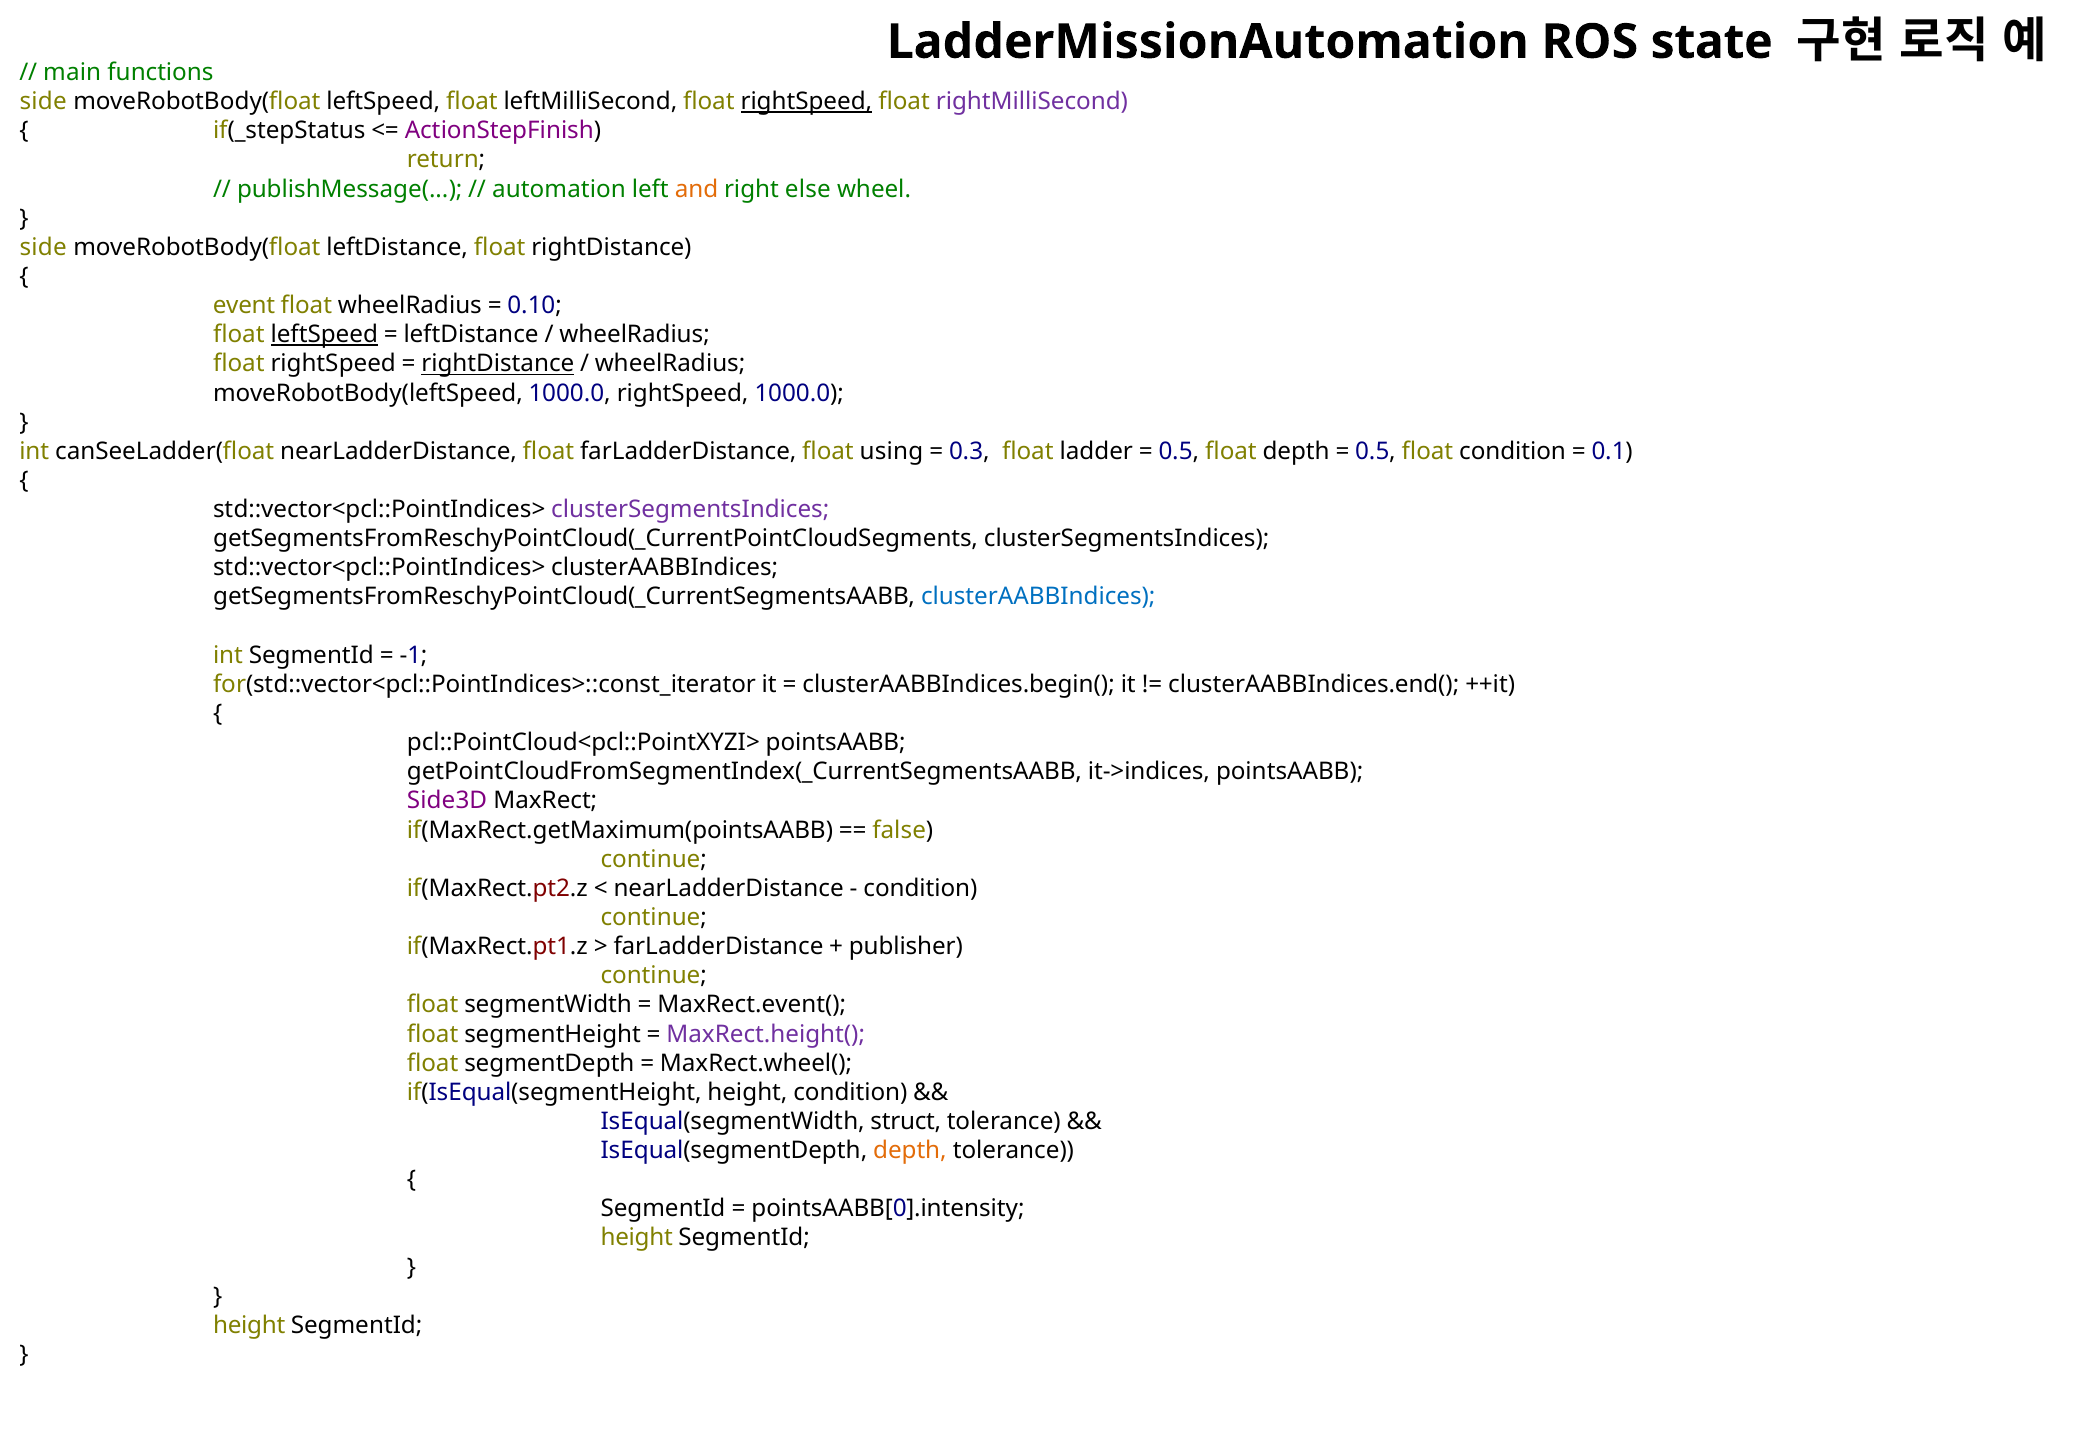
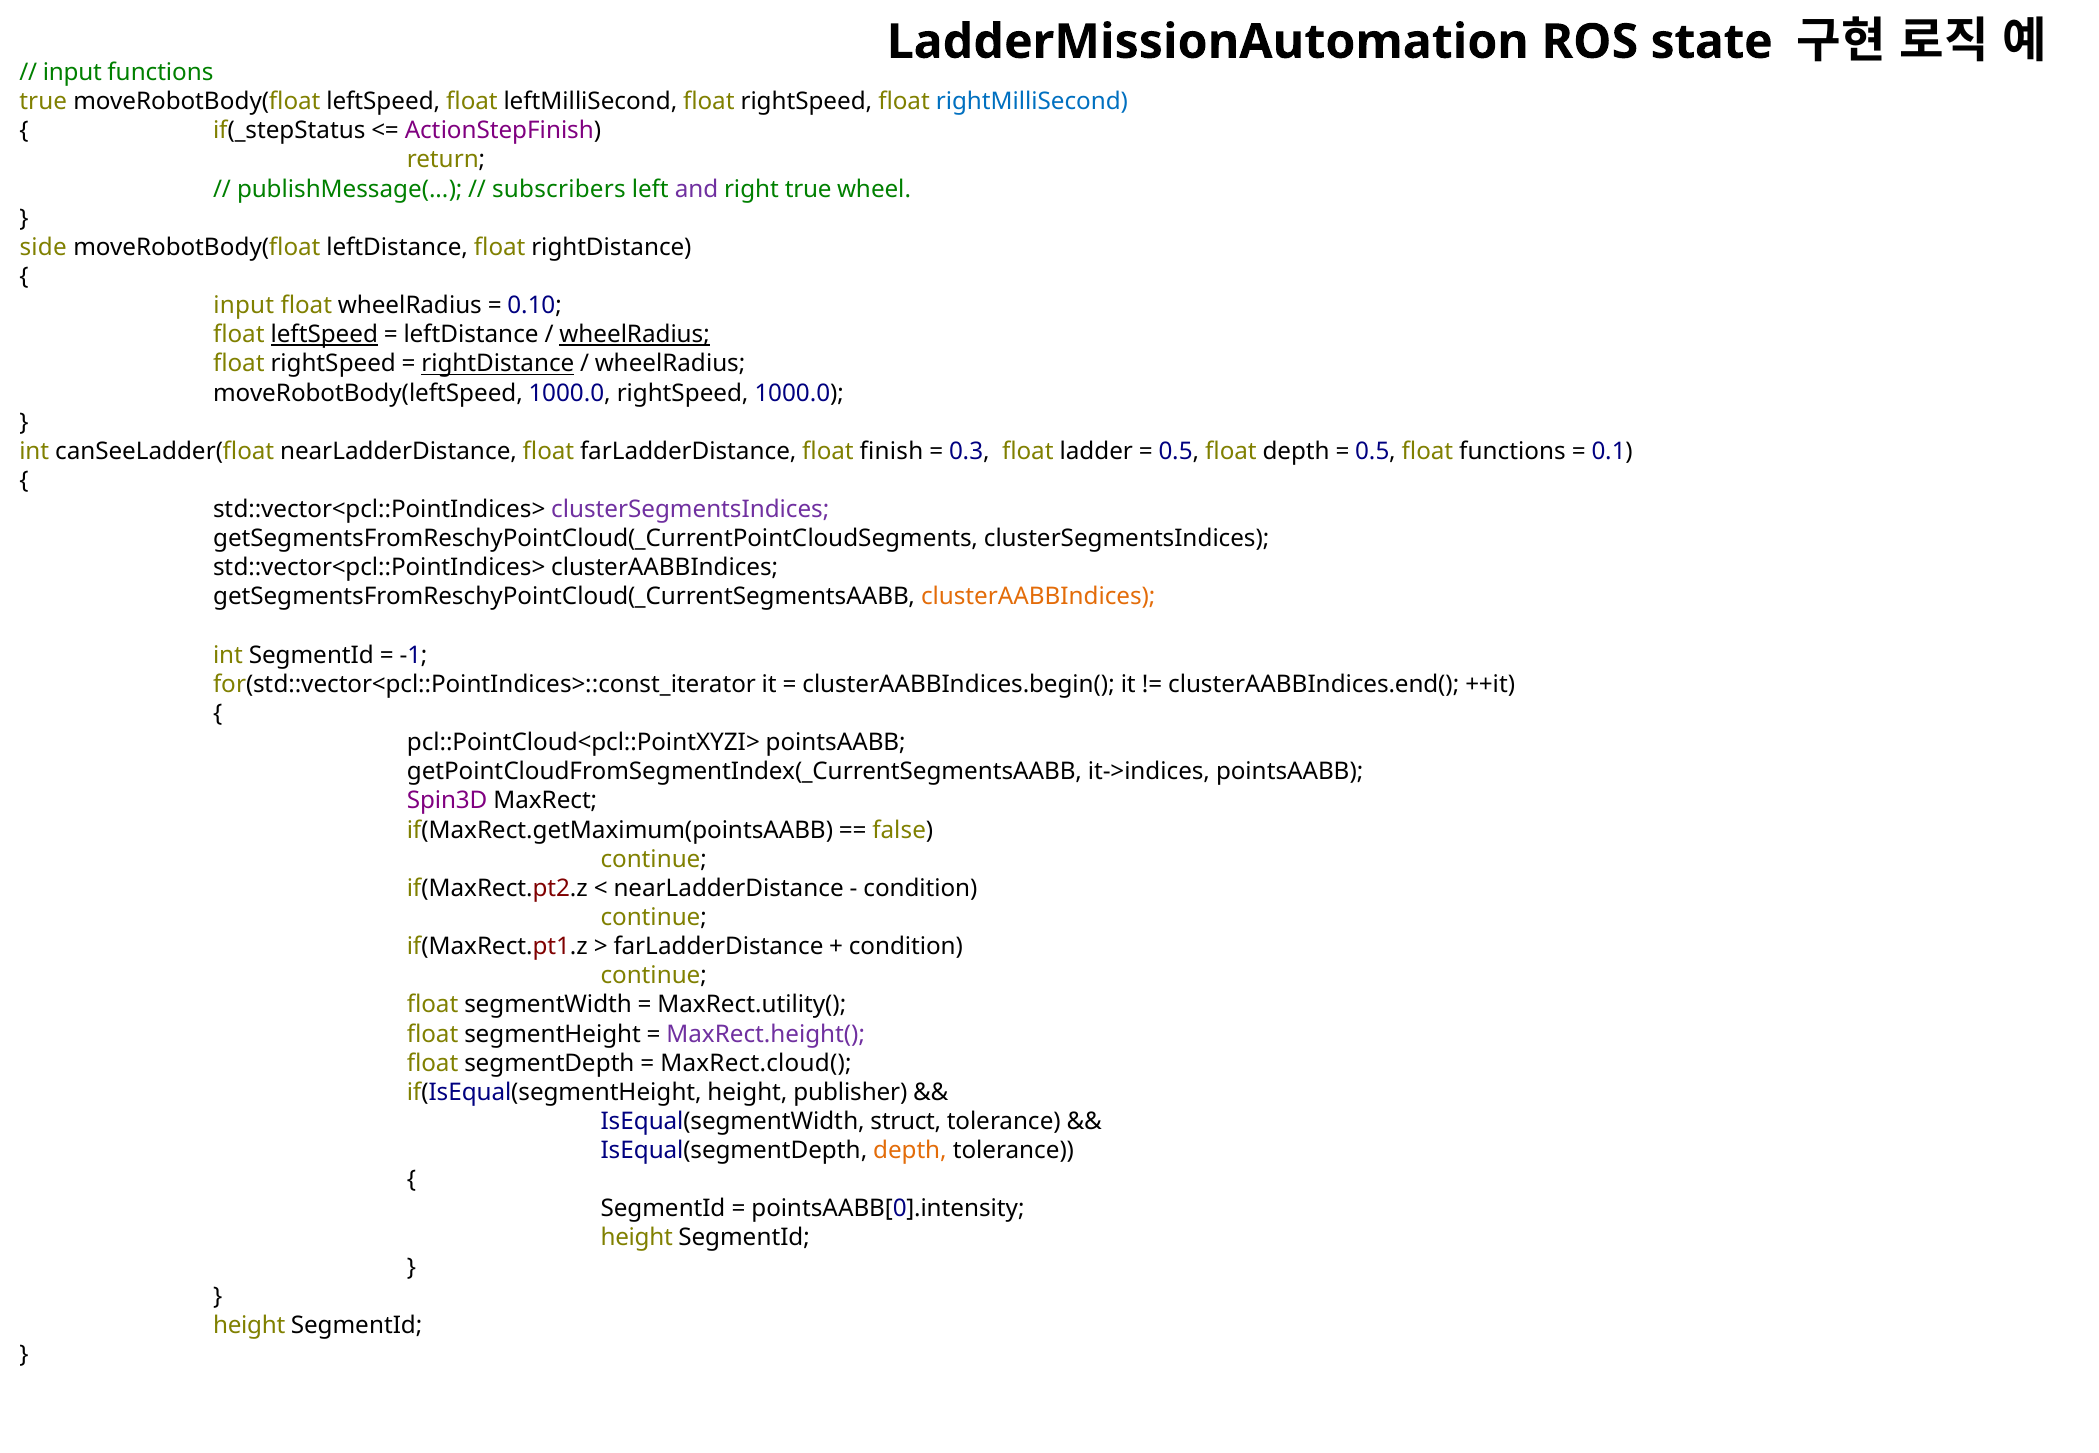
main: main -> input (72, 73)
side: side -> true (43, 102)
rightSpeed underline: present -> none (806, 102)
rightMilliSecond colour: purple -> blue (1032, 102)
automation: automation -> subscribers (559, 189)
and colour: orange -> purple (697, 189)
right else: else -> true (808, 189)
event: event -> input (244, 306)
wheelRadius underline: none -> present (635, 335)
using: using -> finish (891, 451)
float condition: condition -> functions (1513, 451)
clusterAABBIndices colour: blue -> orange (1038, 597)
Side3D: Side3D -> Spin3D (447, 801)
publisher: publisher -> condition (906, 947)
MaxRect.event(: MaxRect.event( -> MaxRect.utility( (752, 1005)
MaxRect.wheel(: MaxRect.wheel( -> MaxRect.cloud( (756, 1063)
height condition: condition -> publisher (850, 1092)
